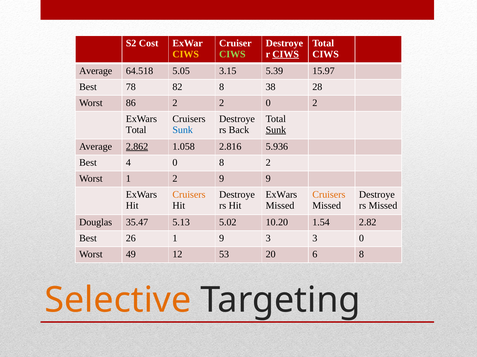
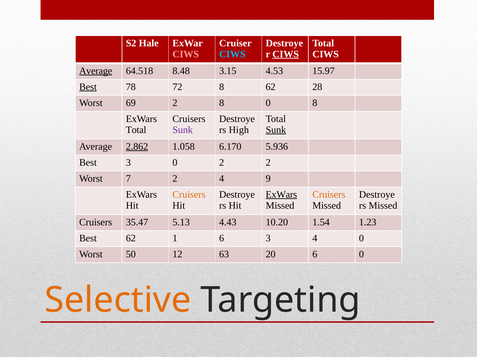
Cost: Cost -> Hale (149, 43)
CIWS colour: yellow -> pink (186, 54)
CIWS colour: light green -> light blue (232, 54)
Average underline: none -> present (96, 71)
5.05: 5.05 -> 8.48 (181, 71)
5.39: 5.39 -> 4.53 (274, 71)
Best underline: none -> present (88, 87)
82: 82 -> 72 (177, 87)
8 38: 38 -> 62 (271, 87)
86: 86 -> 69 (131, 103)
2 2: 2 -> 8 (222, 103)
0 2: 2 -> 8 (315, 103)
Sunk colour: blue -> purple (183, 130)
Back: Back -> High (239, 130)
2.816: 2.816 -> 6.170 (230, 147)
Best 4: 4 -> 3 (128, 163)
0 8: 8 -> 2 (222, 163)
Worst 1: 1 -> 7 (128, 179)
2 9: 9 -> 4 (222, 179)
ExWars underline: none -> present (281, 195)
Douglas: Douglas -> Cruisers (96, 223)
5.02: 5.02 -> 4.43 (228, 223)
2.82: 2.82 -> 1.23 (368, 223)
Best 26: 26 -> 62 (131, 239)
1 9: 9 -> 6 (222, 239)
3 3: 3 -> 4 (315, 239)
49: 49 -> 50 (131, 255)
53: 53 -> 63 (224, 255)
6 8: 8 -> 0 (361, 255)
